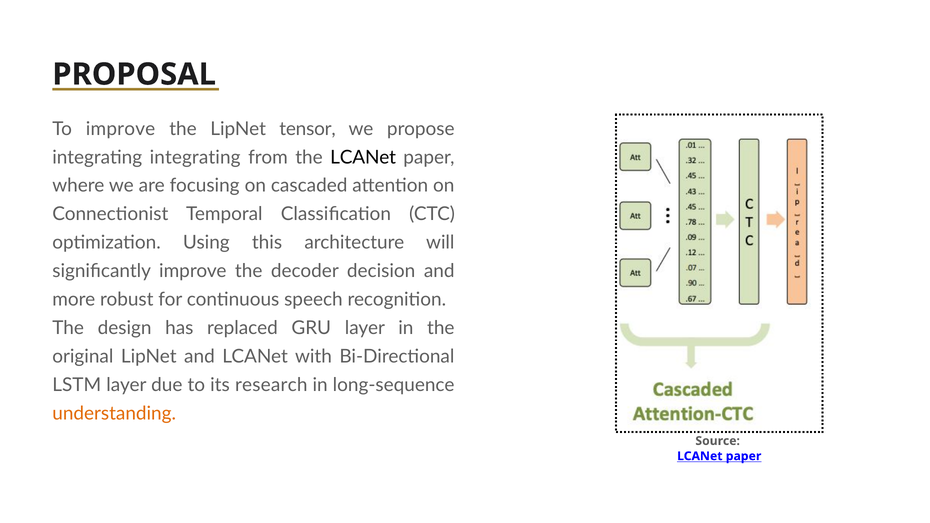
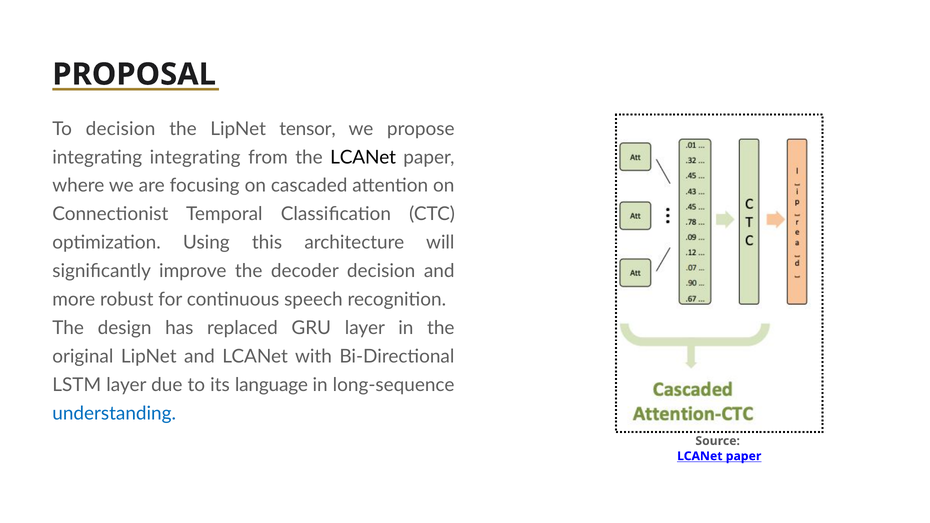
To improve: improve -> decision (121, 129)
research: research -> language (271, 385)
understanding colour: orange -> blue (114, 414)
